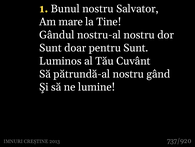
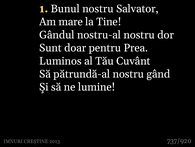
pentru Sunt: Sunt -> Prea (136, 48)
